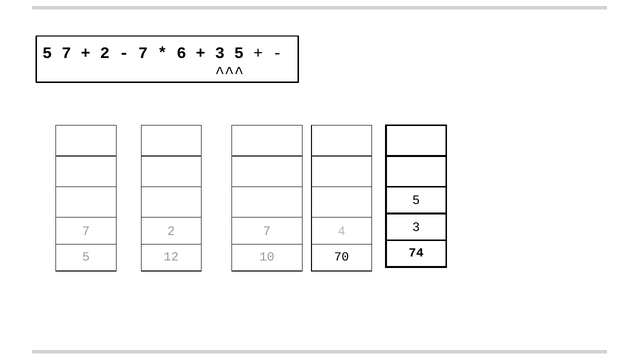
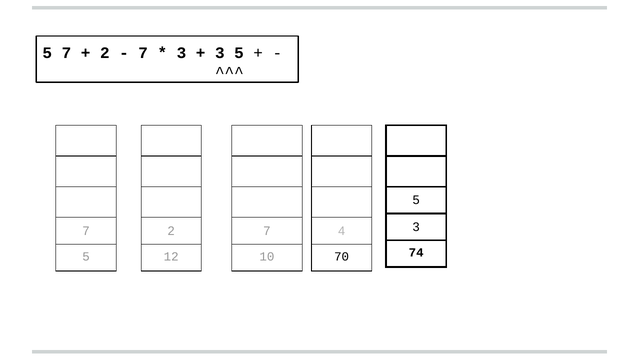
6: 6 -> 3 (181, 53)
